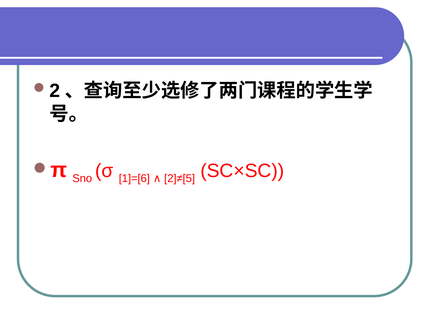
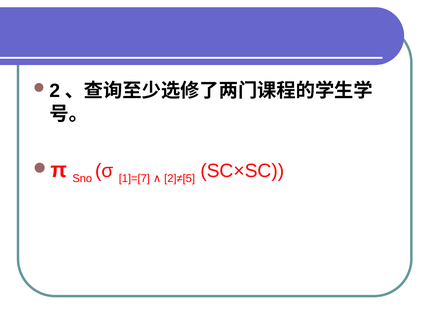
1]=[6: 1]=[6 -> 1]=[7 (134, 178)
